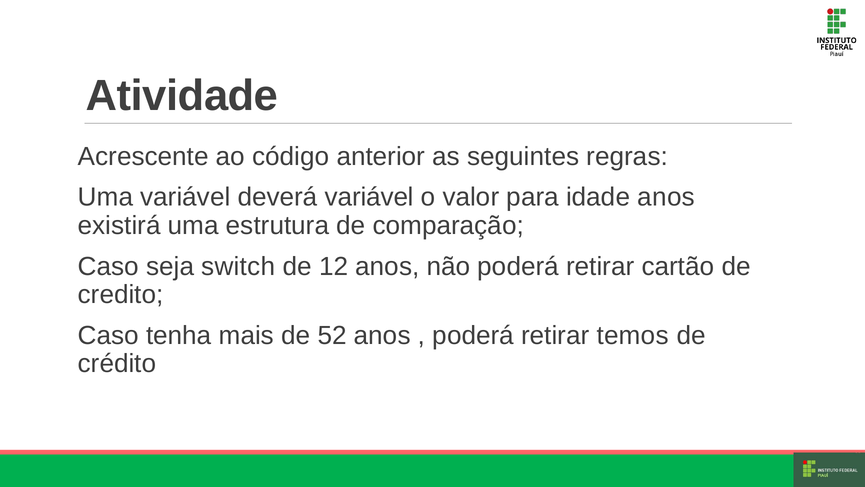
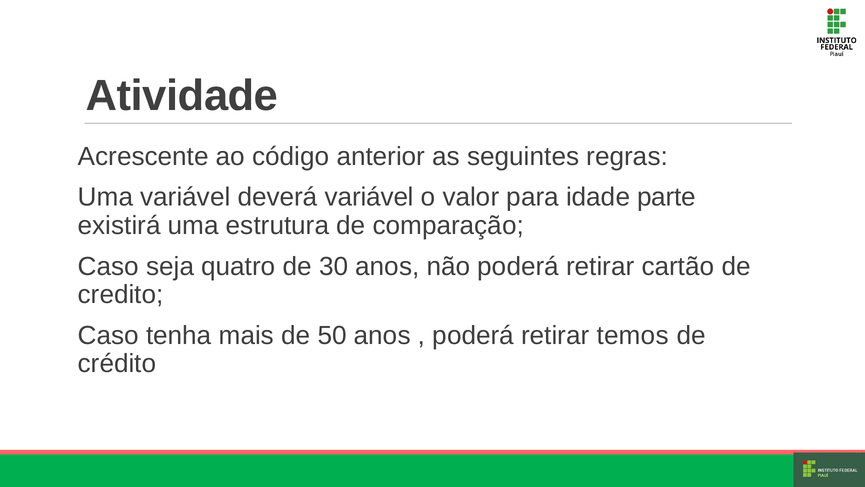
idade anos: anos -> parte (666, 197)
switch: switch -> quatro (238, 266)
12: 12 -> 30 (334, 266)
52: 52 -> 50 (332, 335)
